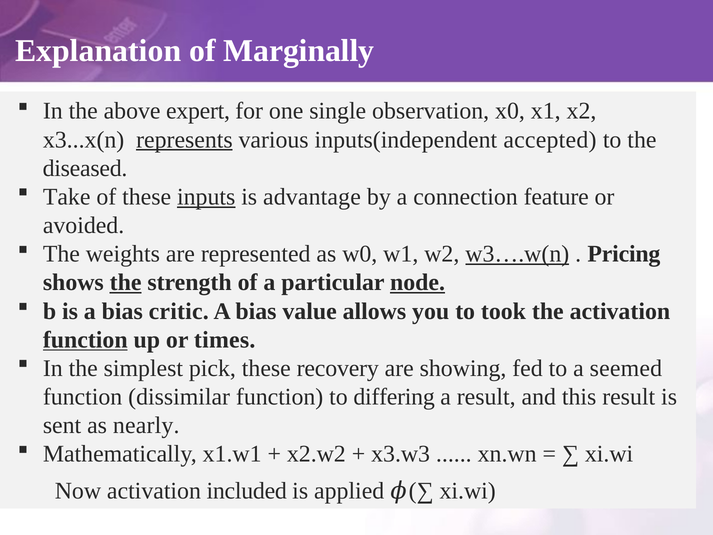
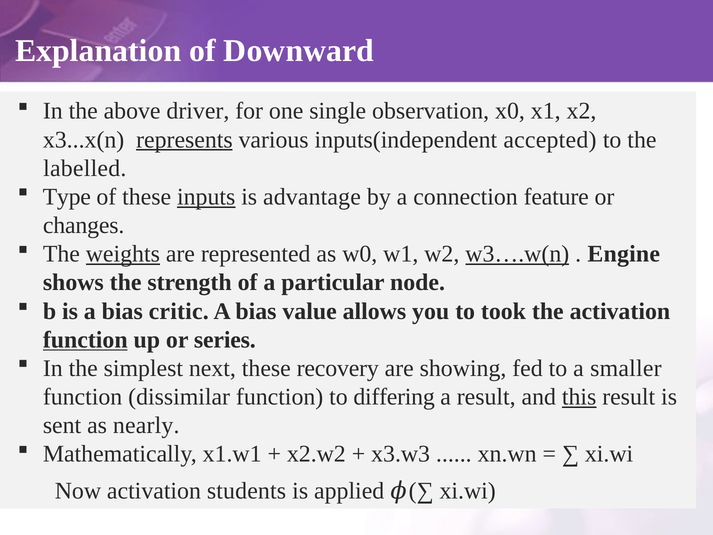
Marginally: Marginally -> Downward (299, 51)
expert: expert -> driver (198, 111)
diseased: diseased -> labelled (85, 168)
Take: Take -> Type (67, 197)
avoided: avoided -> changes (84, 226)
weights underline: none -> present (123, 254)
Pricing: Pricing -> Engine (624, 254)
the underline: present -> none (126, 283)
node underline: present -> none (418, 283)
times: times -> series (225, 340)
pick: pick -> next (212, 369)
seemed: seemed -> smaller (626, 369)
this underline: none -> present (579, 397)
included: included -> students (247, 491)
